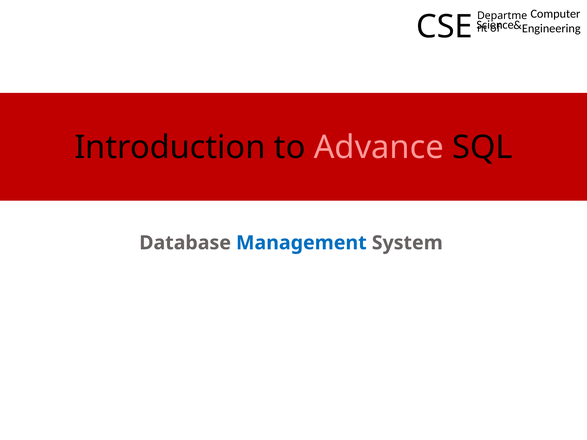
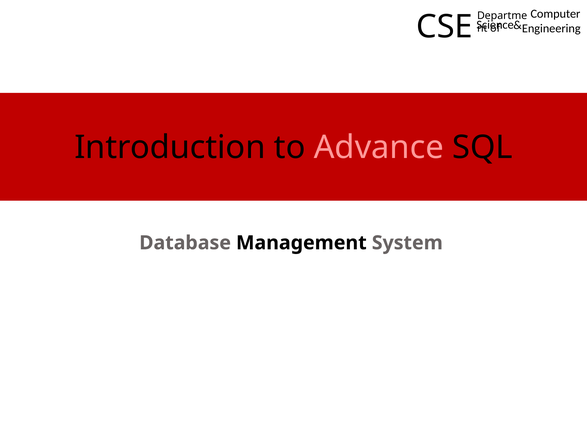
Management colour: blue -> black (301, 243)
